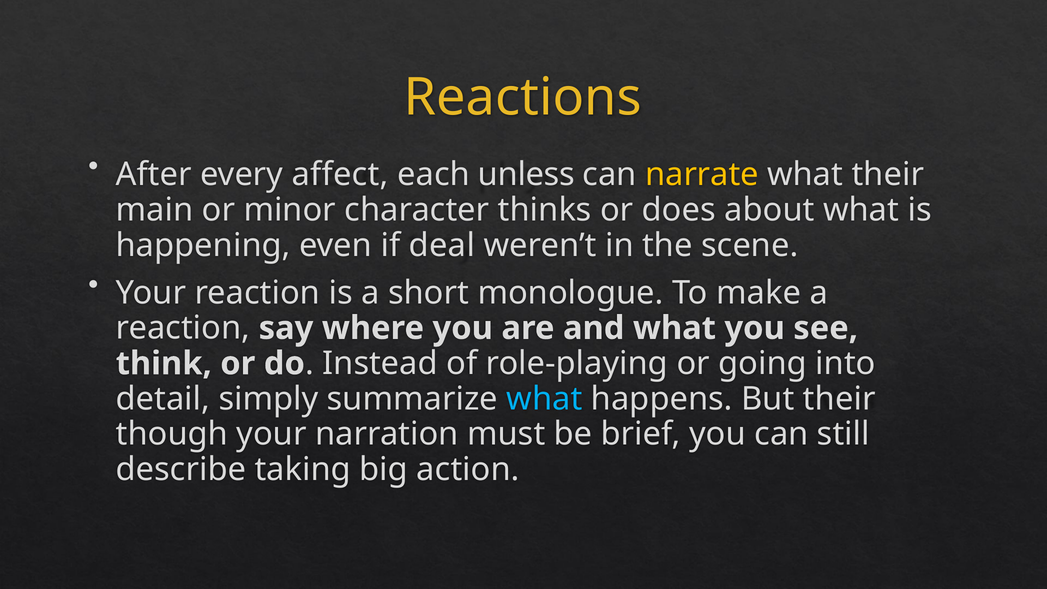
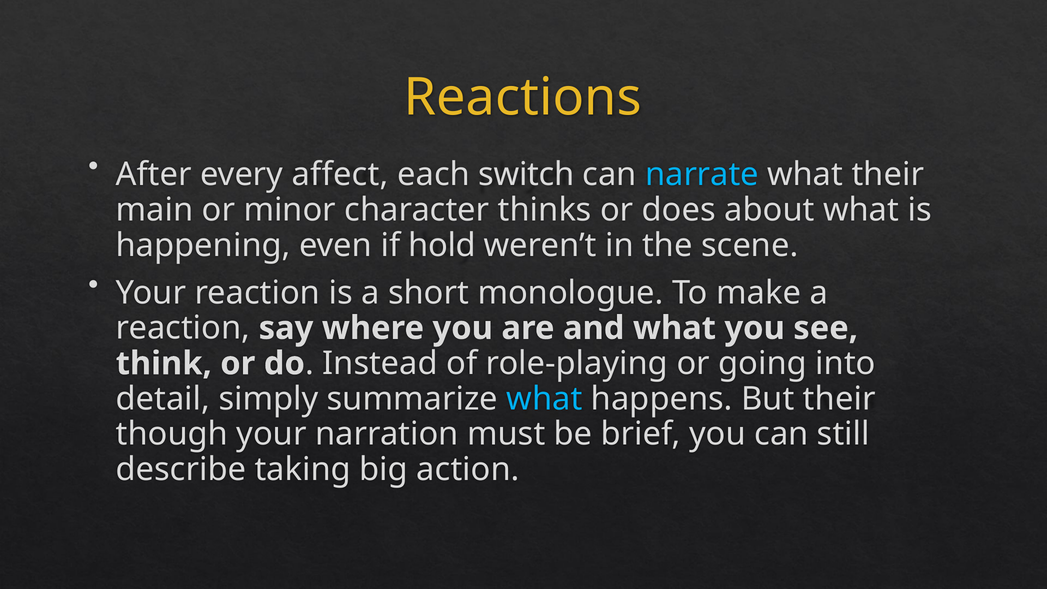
unless: unless -> switch (526, 175)
narrate colour: yellow -> light blue (702, 175)
deal: deal -> hold (442, 245)
